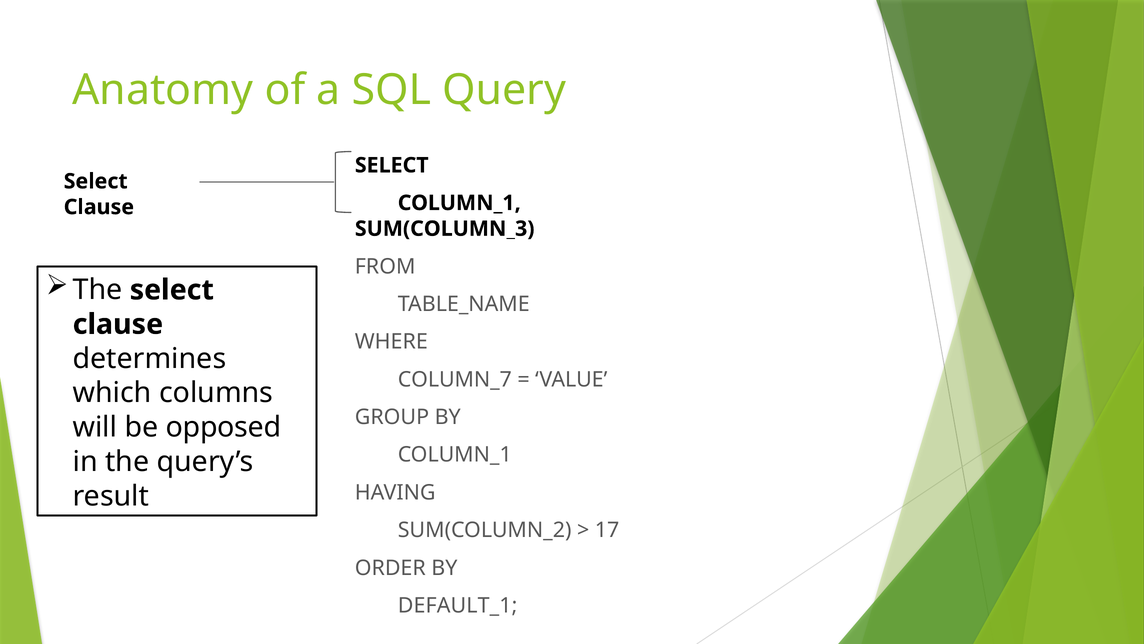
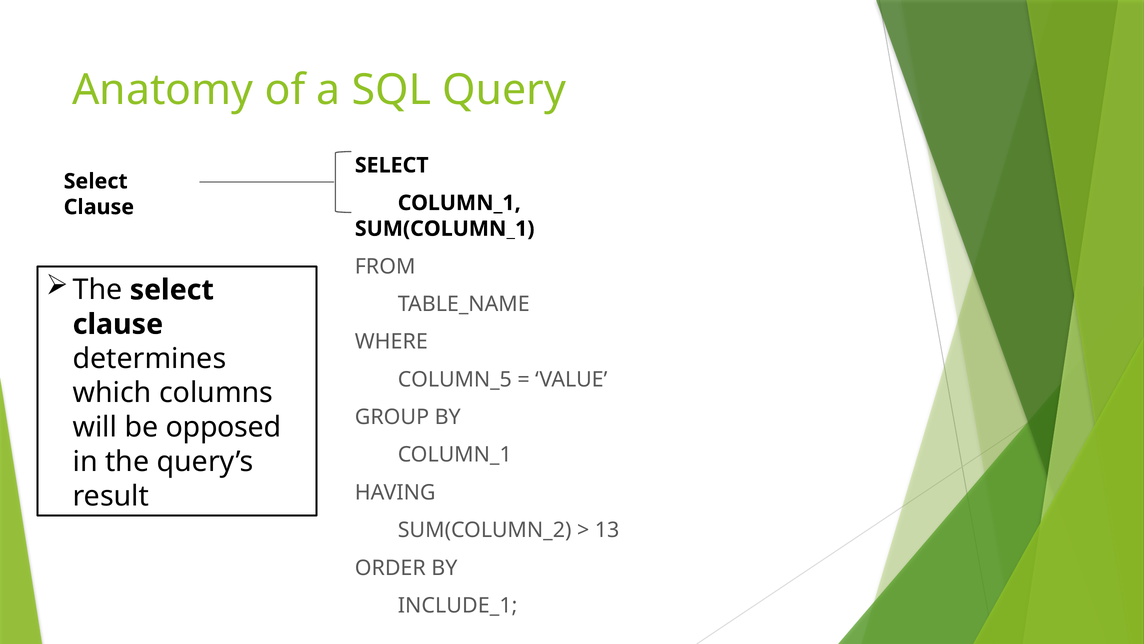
SUM(COLUMN_3: SUM(COLUMN_3 -> SUM(COLUMN_1 (445, 229)
COLUMN_7: COLUMN_7 -> COLUMN_5 (455, 379)
17: 17 -> 13 (607, 530)
DEFAULT_1: DEFAULT_1 -> INCLUDE_1 (458, 605)
